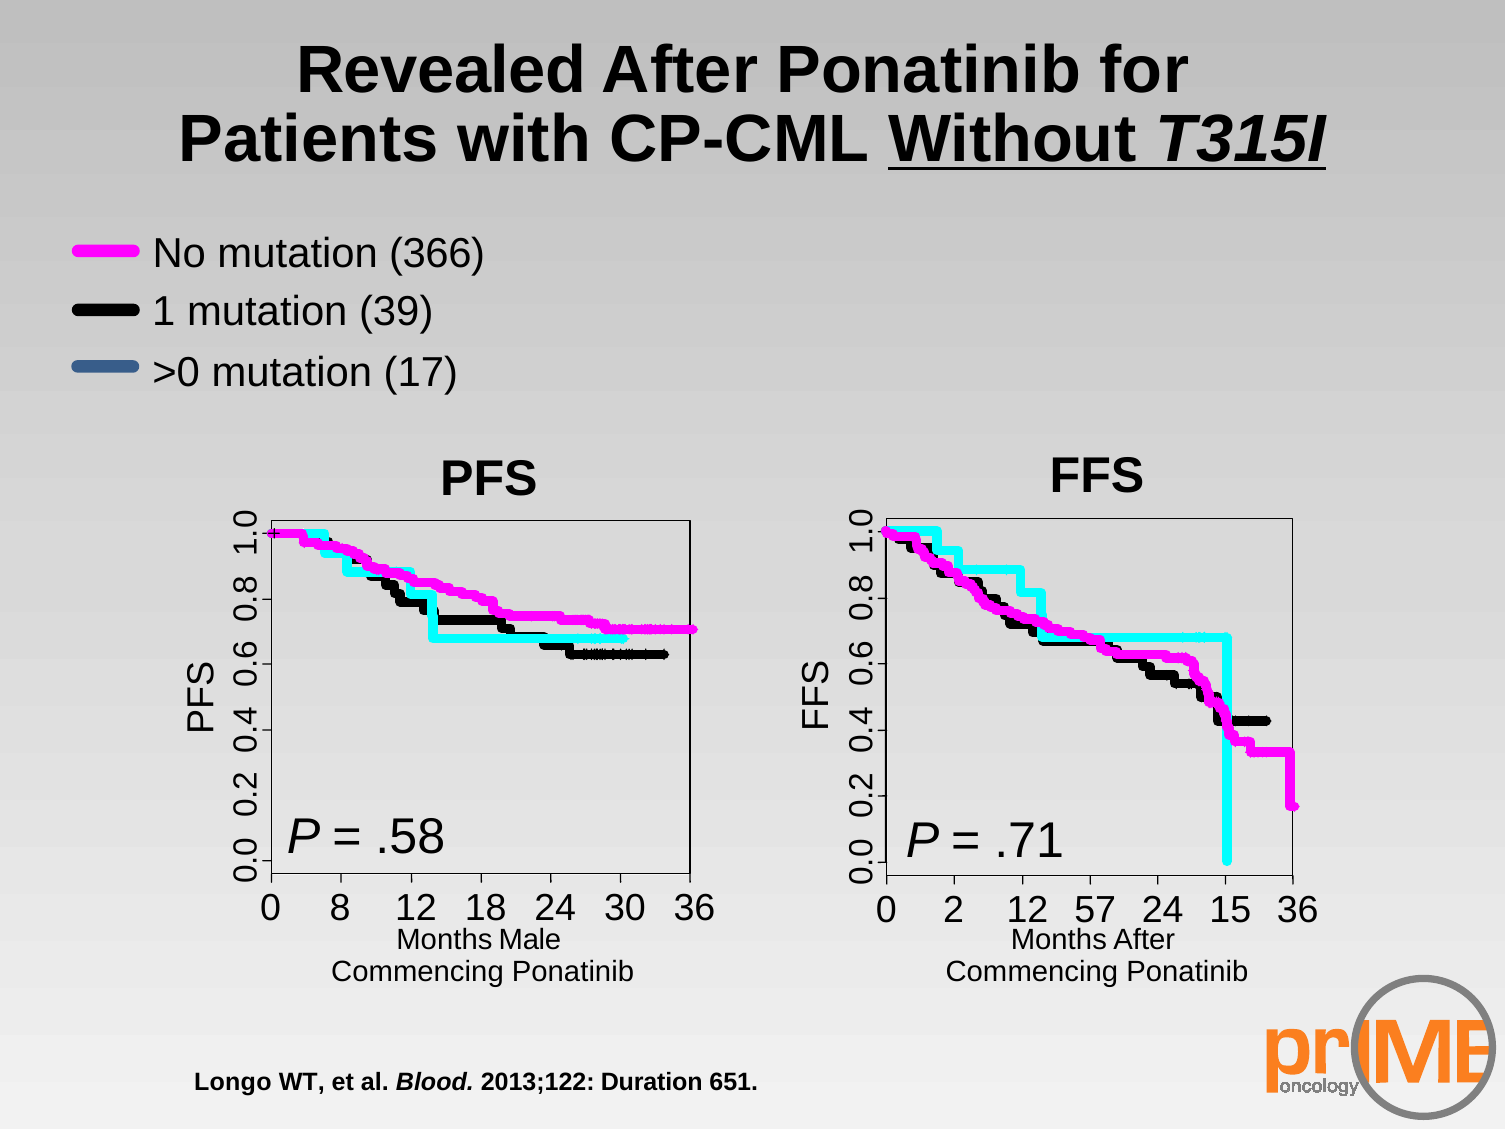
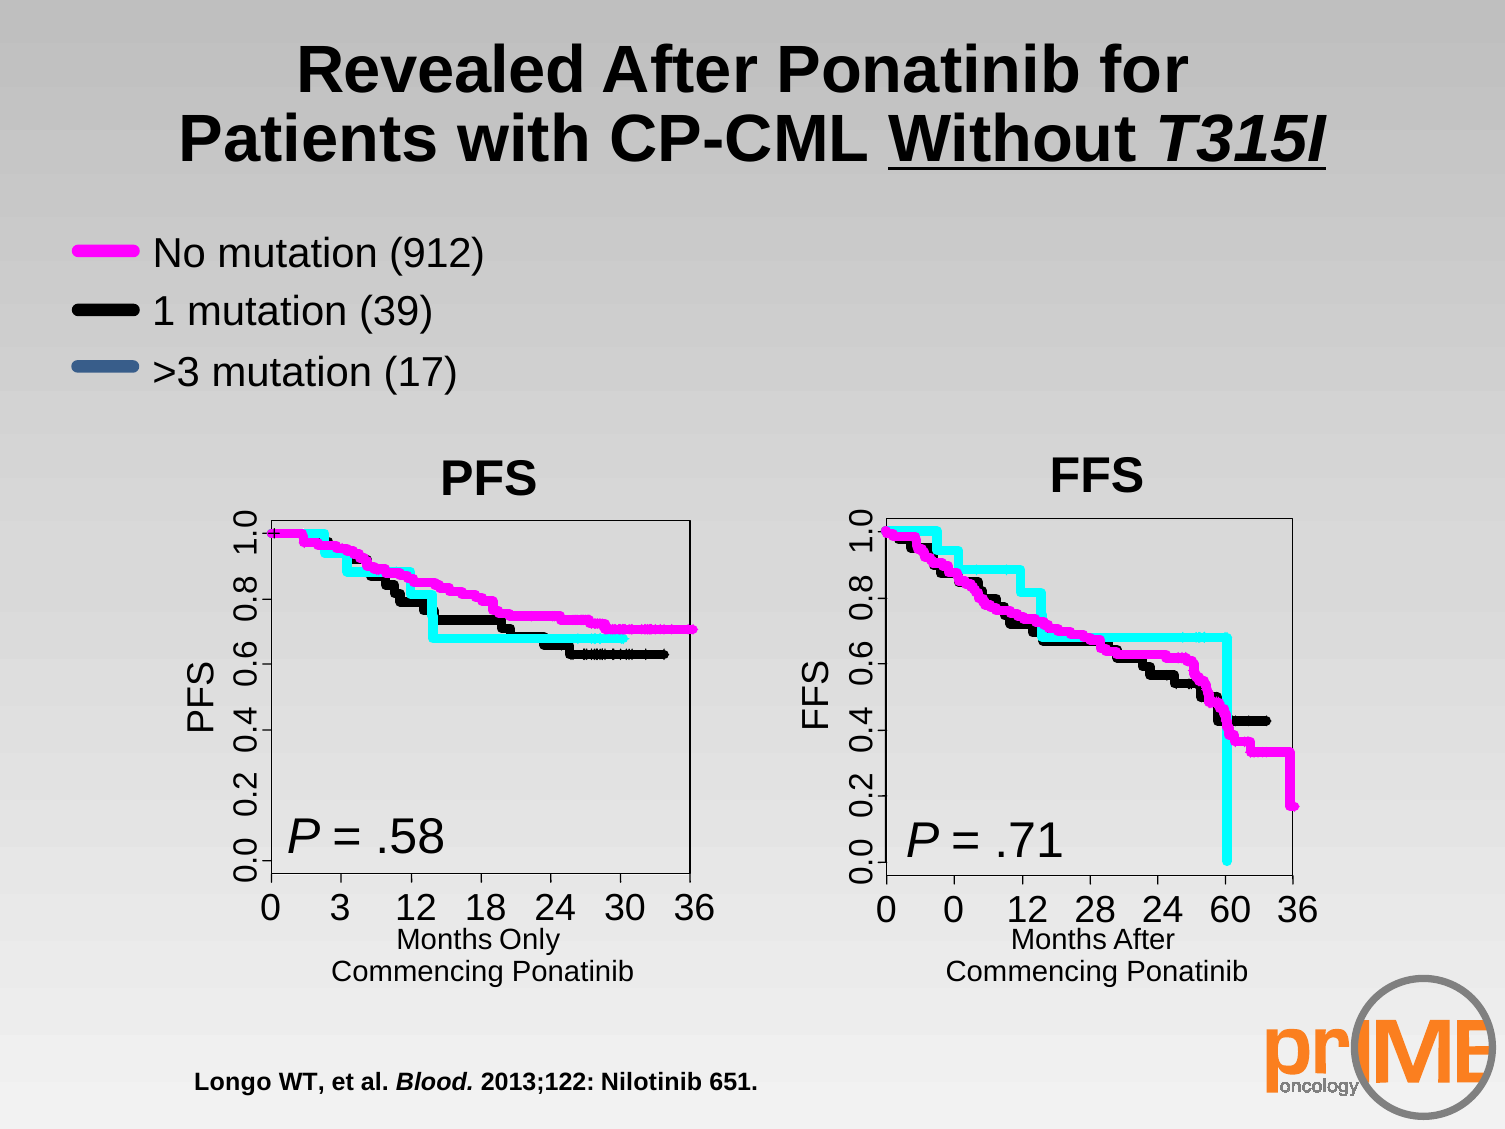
366: 366 -> 912 (437, 254)
>0: >0 -> >3 (176, 372)
0 8: 8 -> 3 (340, 908)
2: 2 -> 0 (954, 909)
57: 57 -> 28 (1095, 909)
15: 15 -> 60 (1230, 909)
Male: Male -> Only (530, 940)
Duration: Duration -> Nilotinib (652, 1082)
